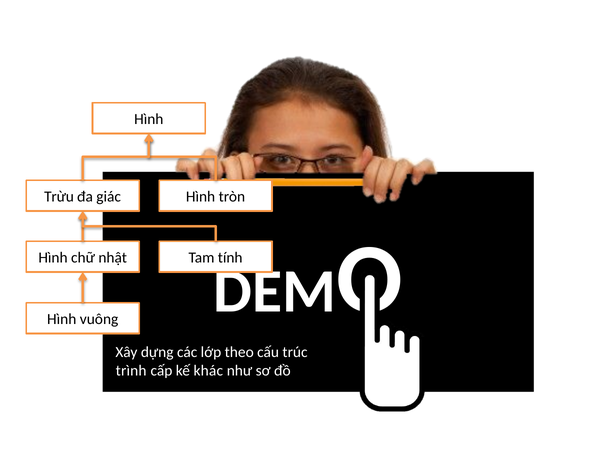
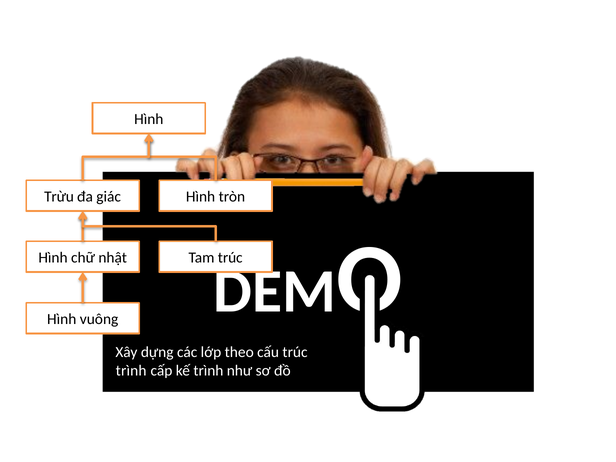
Tam tính: tính -> trúc (230, 258)
kế khác: khác -> trình (208, 371)
